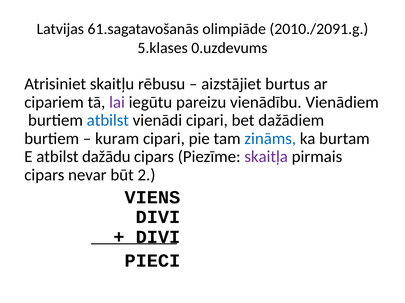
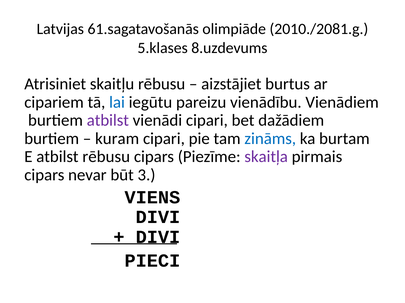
2010./2091.g: 2010./2091.g -> 2010./2081.g (319, 29)
0.uzdevums: 0.uzdevums -> 8.uzdevums (229, 48)
lai colour: purple -> blue (117, 102)
atbilst colour: blue -> purple (108, 121)
atbilst dažādu: dažādu -> rēbusu (106, 157)
2: 2 -> 3 (147, 175)
